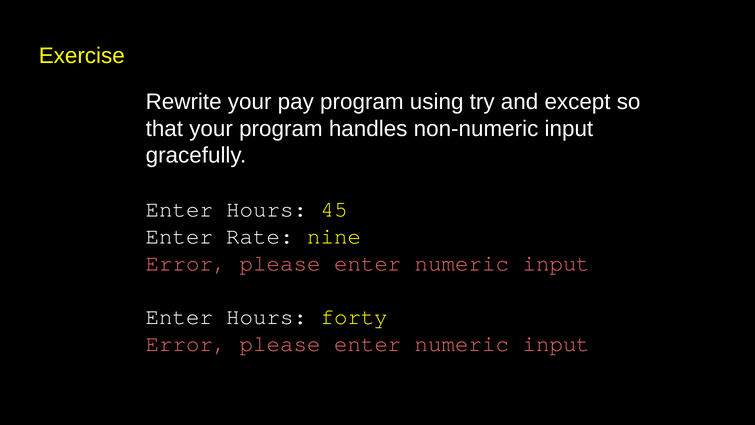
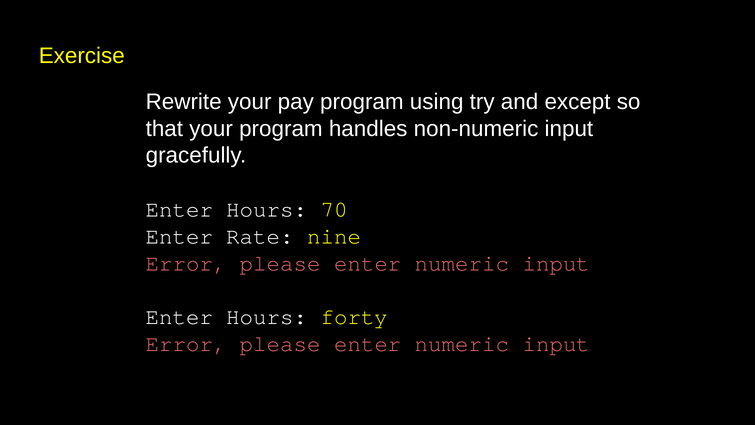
45: 45 -> 70 (334, 209)
